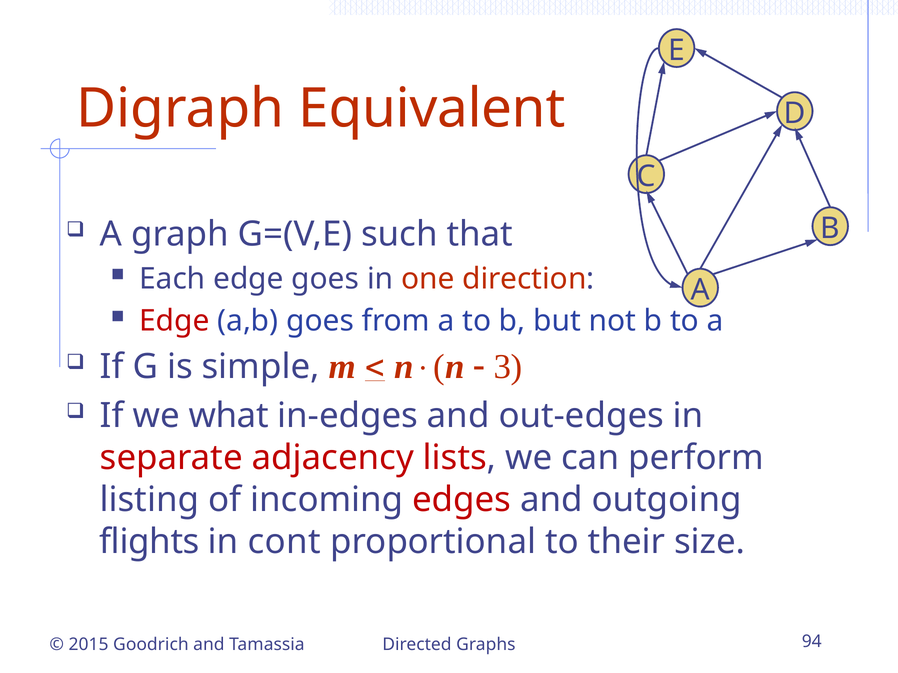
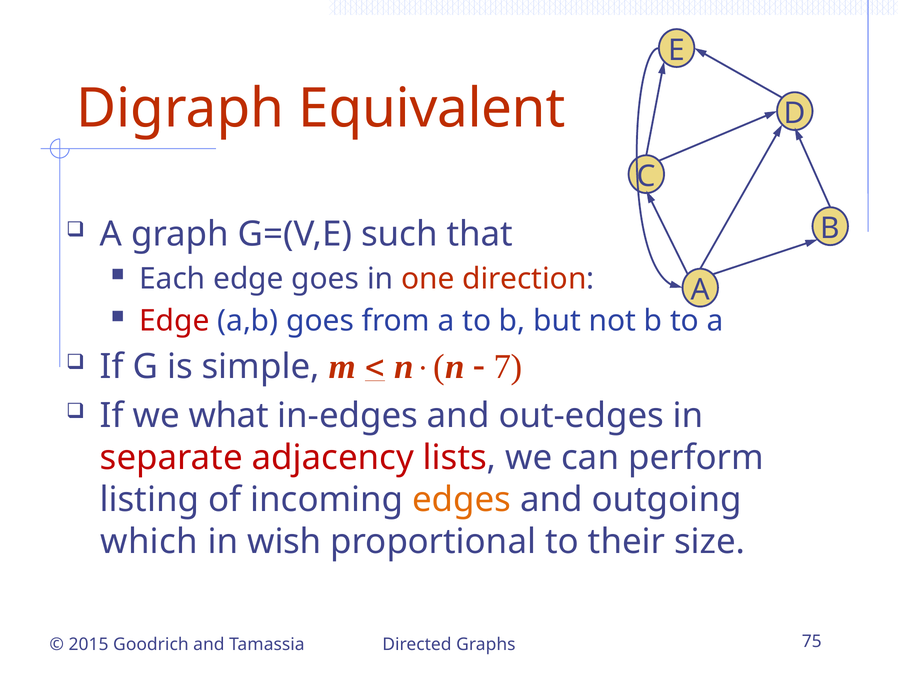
3: 3 -> 7 (508, 367)
edges colour: red -> orange (462, 500)
flights: flights -> which (149, 542)
cont: cont -> wish (284, 542)
94: 94 -> 75 (812, 642)
